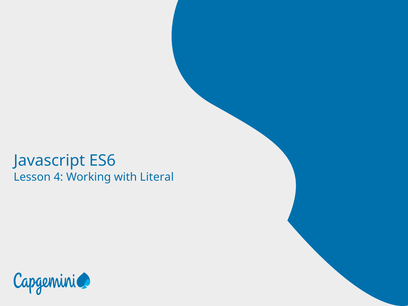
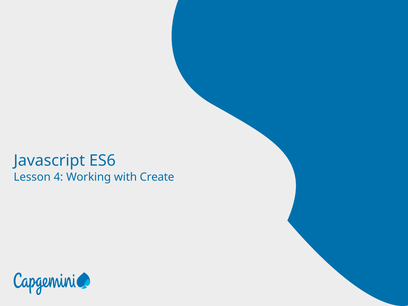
Literal: Literal -> Create (157, 177)
